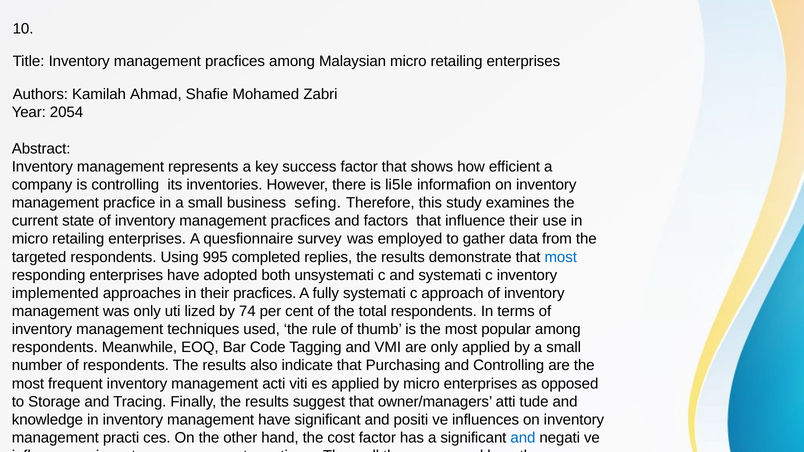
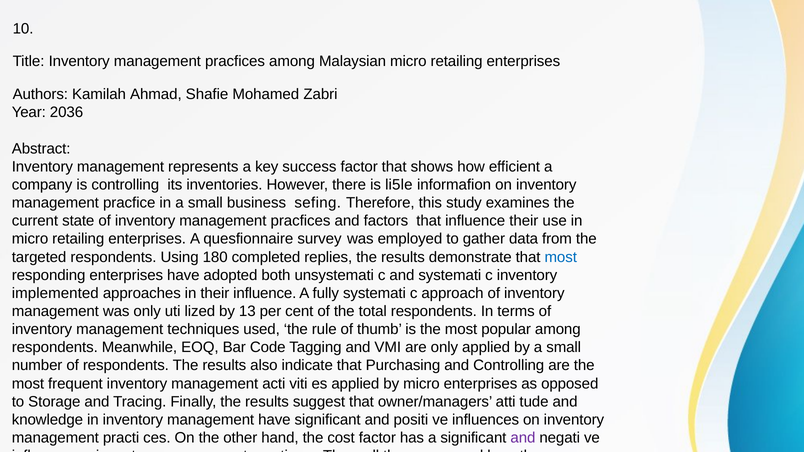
2054: 2054 -> 2036 (67, 112)
995: 995 -> 180 (215, 257)
their pracfices: pracfices -> influence (265, 293)
74: 74 -> 13 (247, 311)
and colour: blue -> purple (523, 438)
